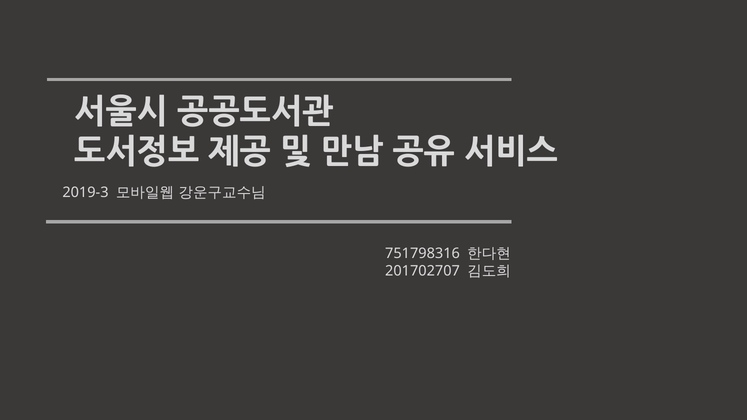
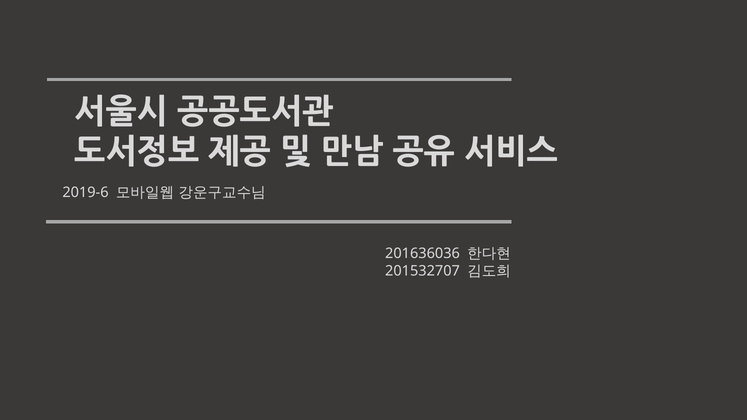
2019-3: 2019-3 -> 2019-6 (85, 192)
751798316: 751798316 -> 201636036 (423, 254)
201702707: 201702707 -> 201532707 (423, 271)
